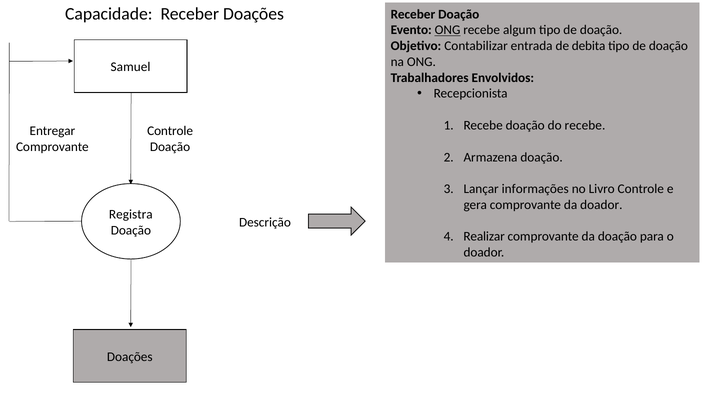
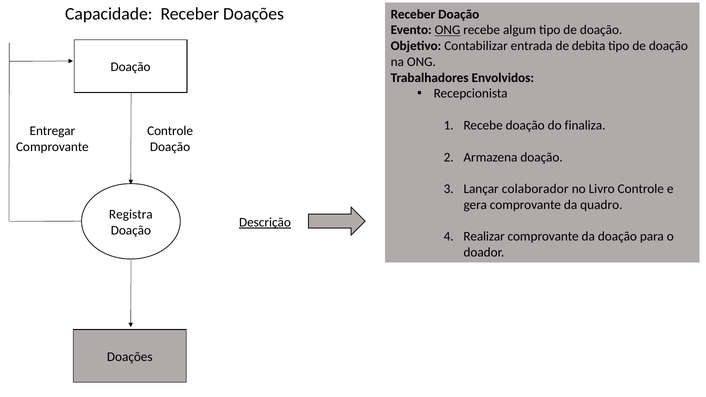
Samuel: Samuel -> Doação (131, 67)
do recebe: recebe -> finaliza (585, 125)
informações: informações -> colaborador (535, 189)
da doador: doador -> quadro (601, 205)
Descrição underline: none -> present (265, 222)
